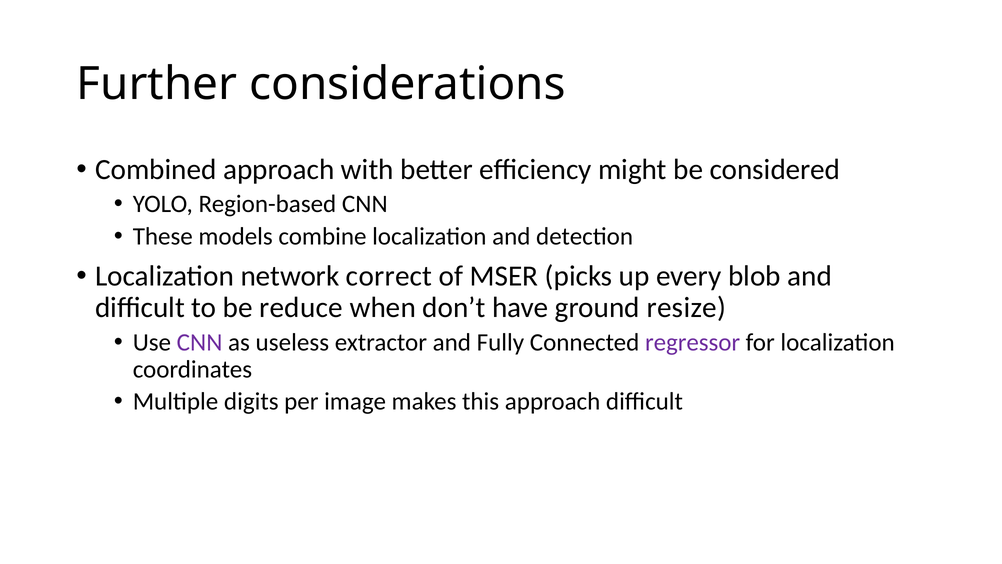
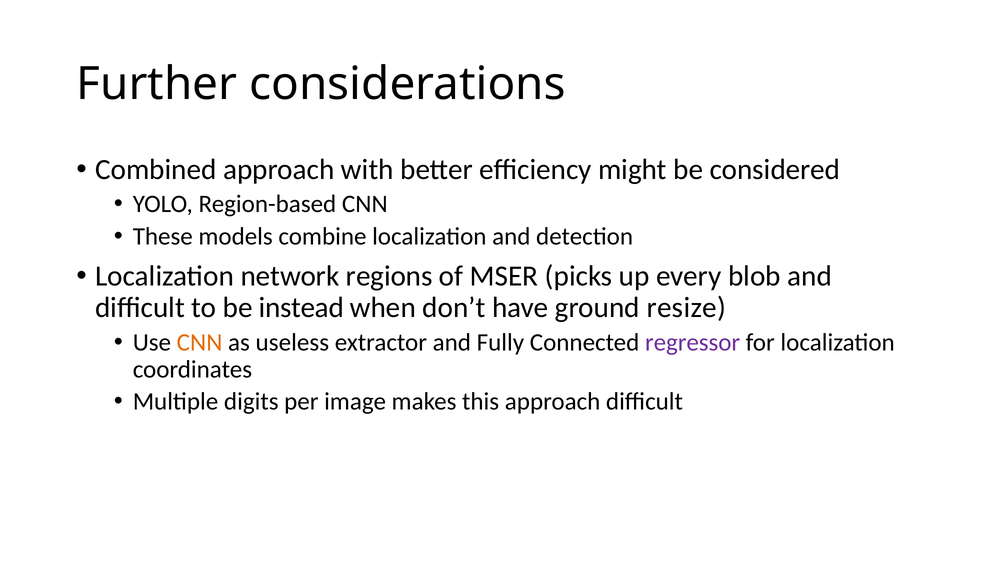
correct: correct -> regions (389, 276)
reduce: reduce -> instead (301, 307)
CNN colour: purple -> orange (200, 342)
